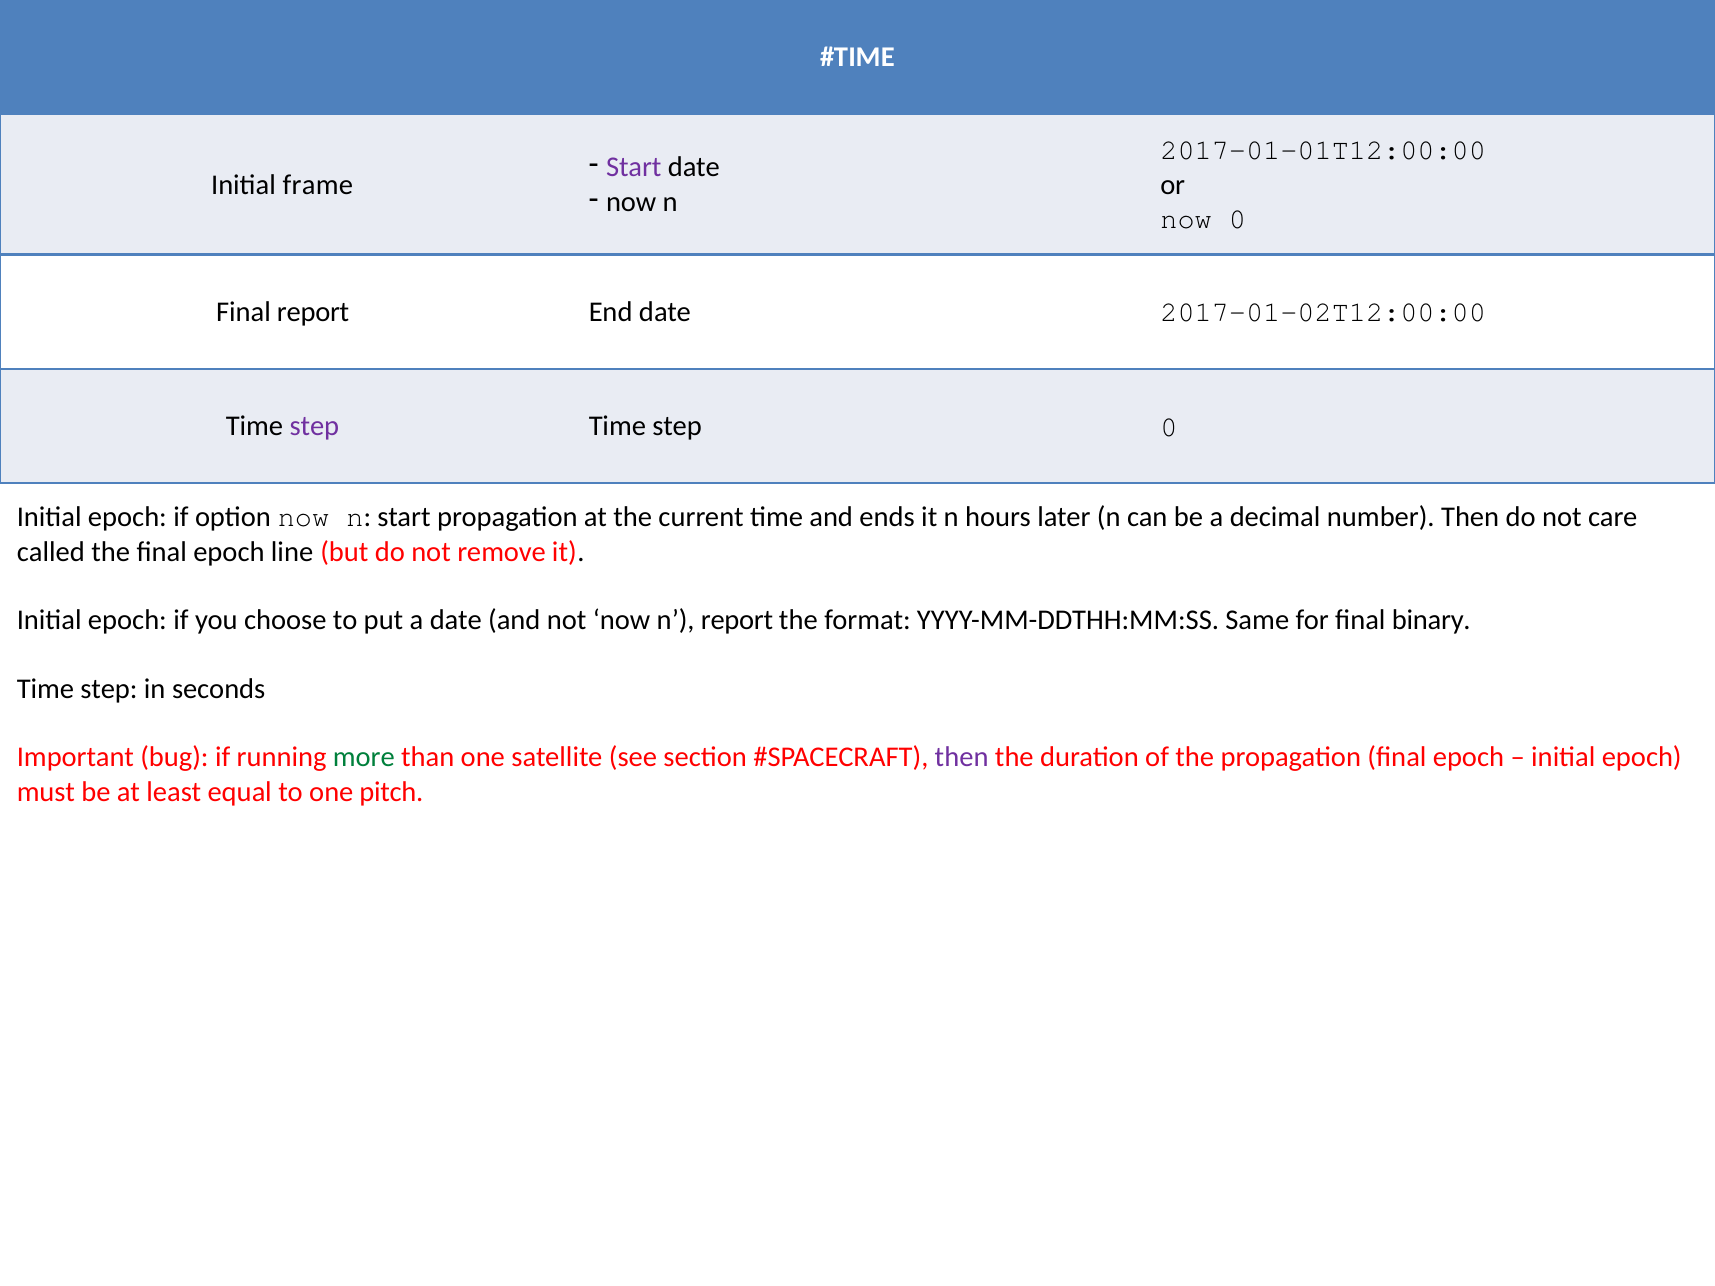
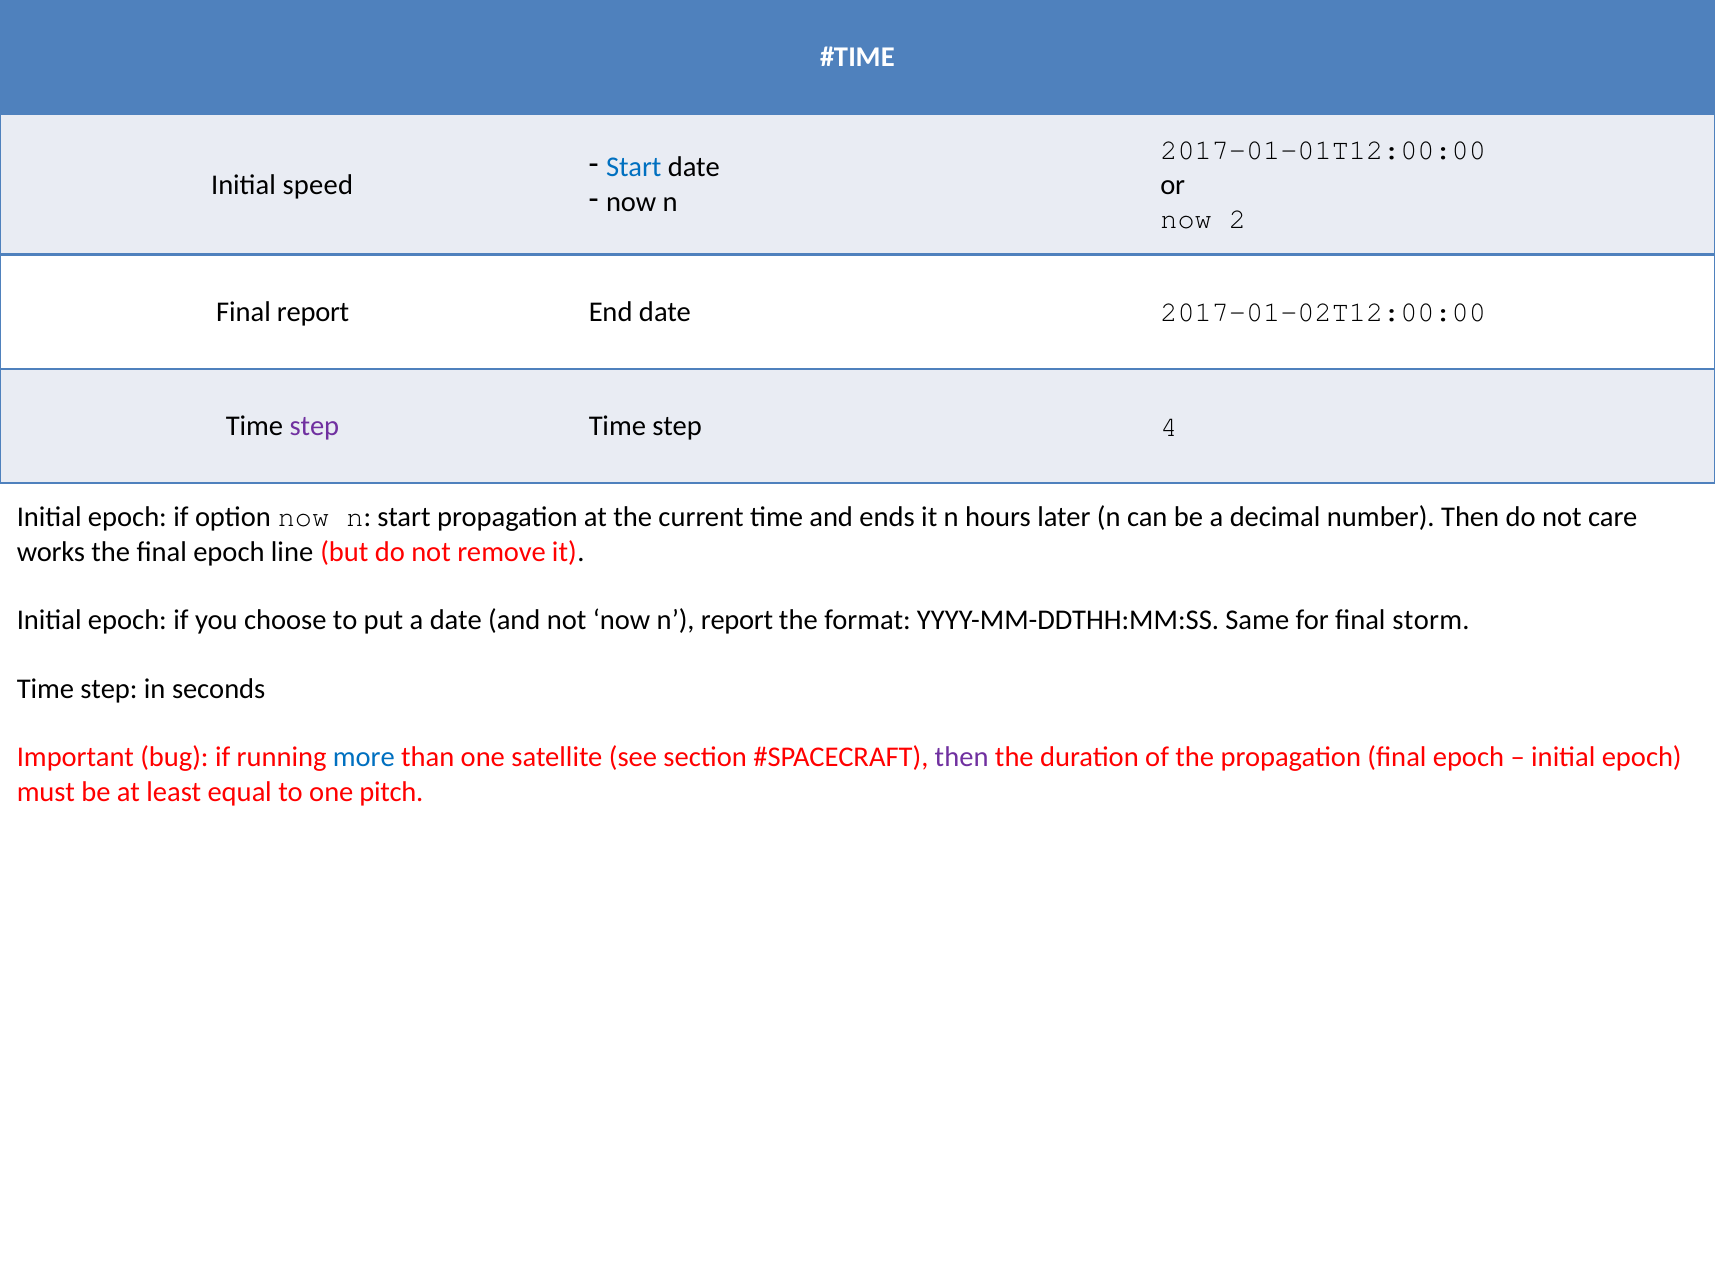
Start colour: purple -> blue (634, 167)
frame: frame -> speed (318, 185)
now 0: 0 -> 2 (1238, 220)
step 0: 0 -> 4 (1169, 427)
called: called -> works (51, 552)
binary: binary -> storm (1431, 620)
more colour: green -> blue (364, 758)
